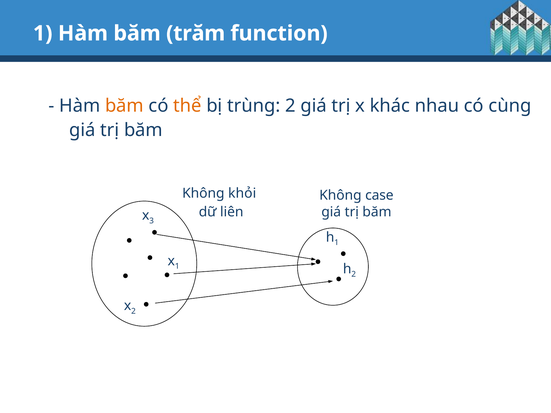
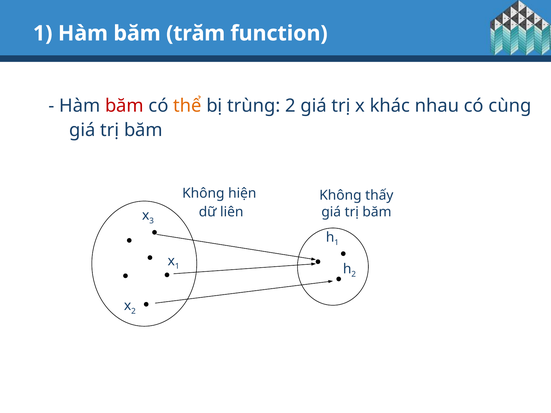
băm colour: orange -> red (124, 106)
khỏi: khỏi -> hiện (242, 193)
case: case -> thấy (379, 196)
